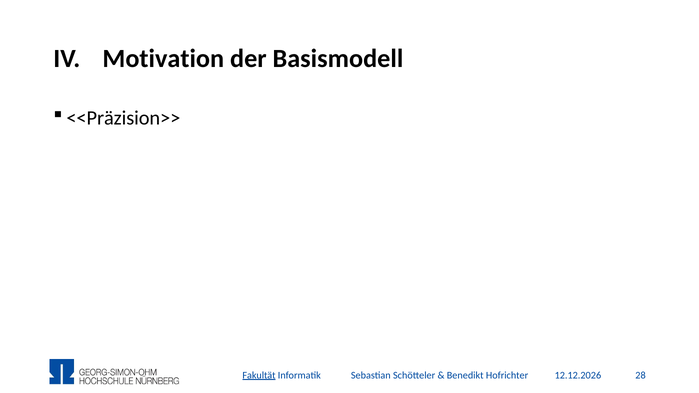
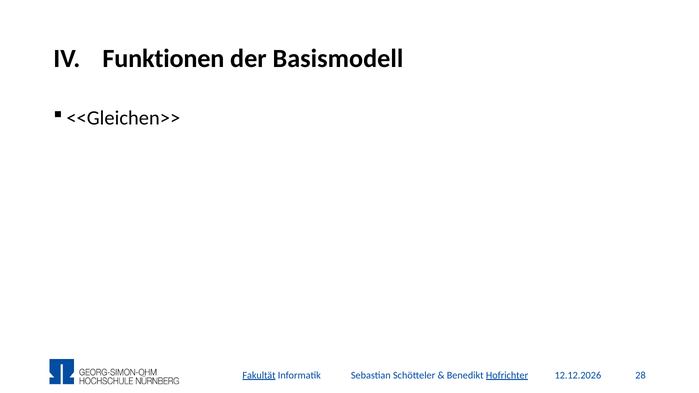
Motivation: Motivation -> Funktionen (163, 59)
<<Präzision>>: <<Präzision>> -> <<Gleichen>> (123, 118)
Hofrichter underline: none -> present (507, 375)
